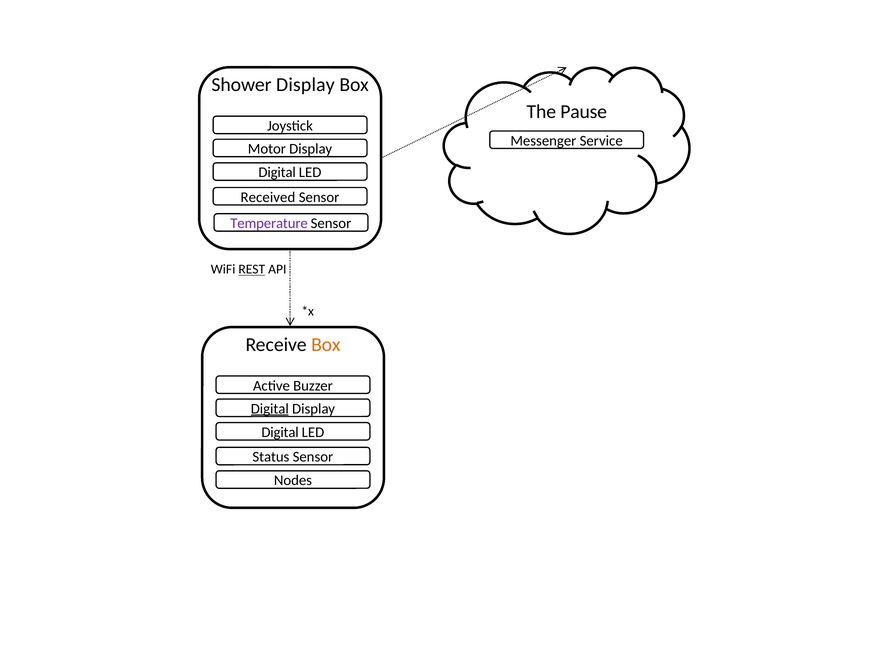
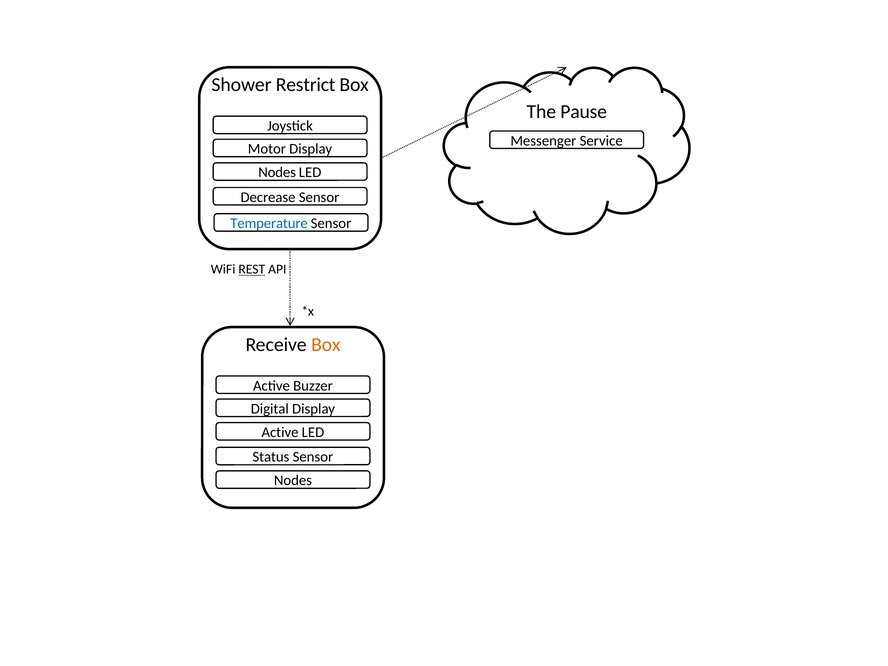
Shower Display: Display -> Restrict (306, 85)
Digital: Digital -> Nodes (277, 173)
Received: Received -> Decrease (268, 197)
Temperature colour: purple -> blue (269, 223)
Digital underline: present -> none (270, 409)
Digital: Digital -> Active (280, 432)
